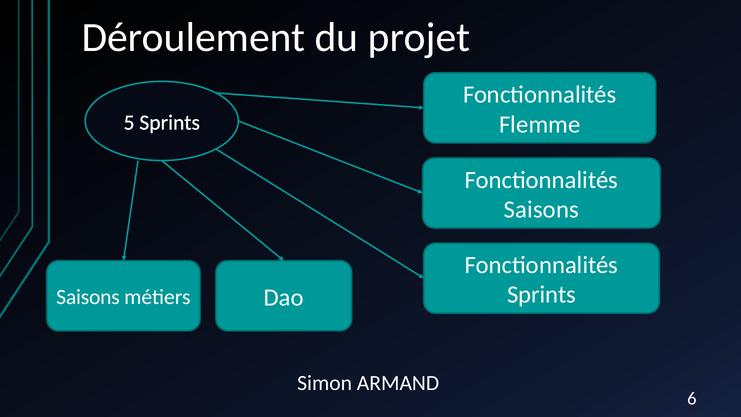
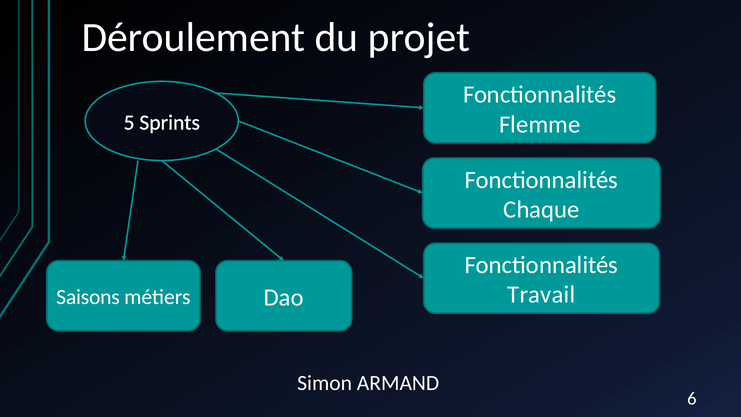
Saisons: Saisons -> Chaque (541, 209)
Sprints: Sprints -> Travail (541, 295)
